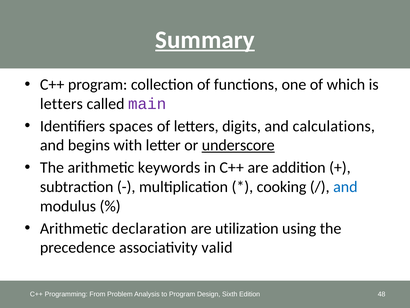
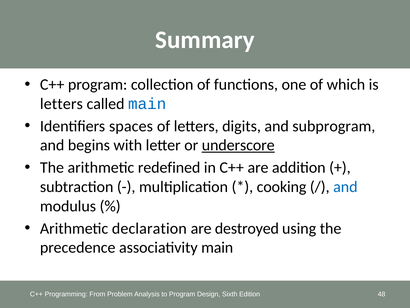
Summary underline: present -> none (205, 40)
main colour: purple -> blue (147, 104)
calculations: calculations -> subprogram (334, 126)
keywords: keywords -> redefined (169, 167)
utilization: utilization -> destroyed (247, 228)
associativity valid: valid -> main (217, 247)
